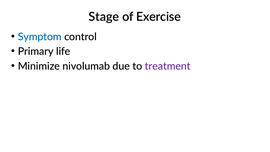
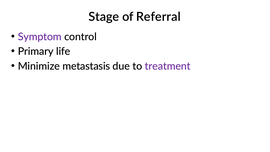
Exercise: Exercise -> Referral (158, 17)
Symptom colour: blue -> purple (40, 37)
nivolumab: nivolumab -> metastasis (86, 66)
